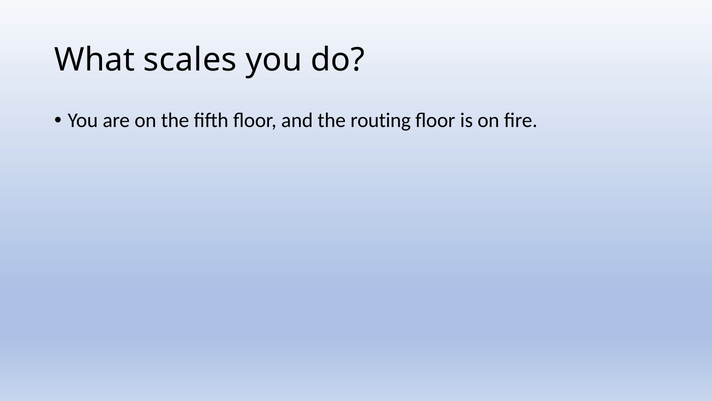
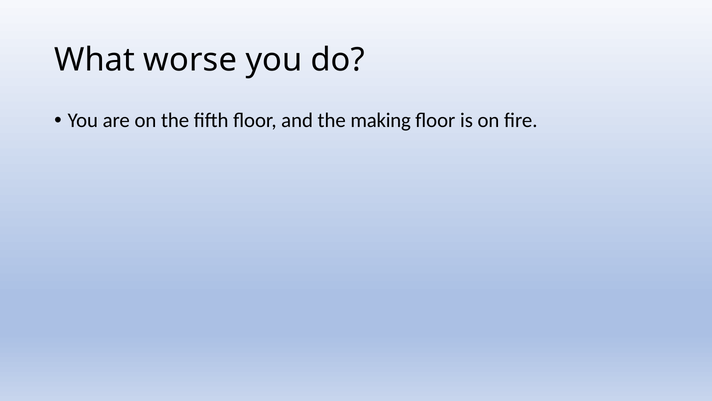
scales: scales -> worse (190, 60)
routing: routing -> making (381, 120)
